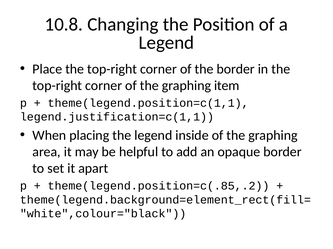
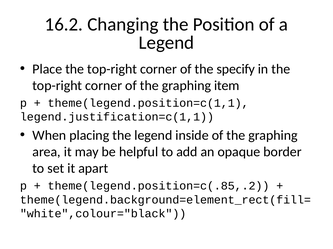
10.8: 10.8 -> 16.2 (64, 25)
the border: border -> specify (236, 69)
